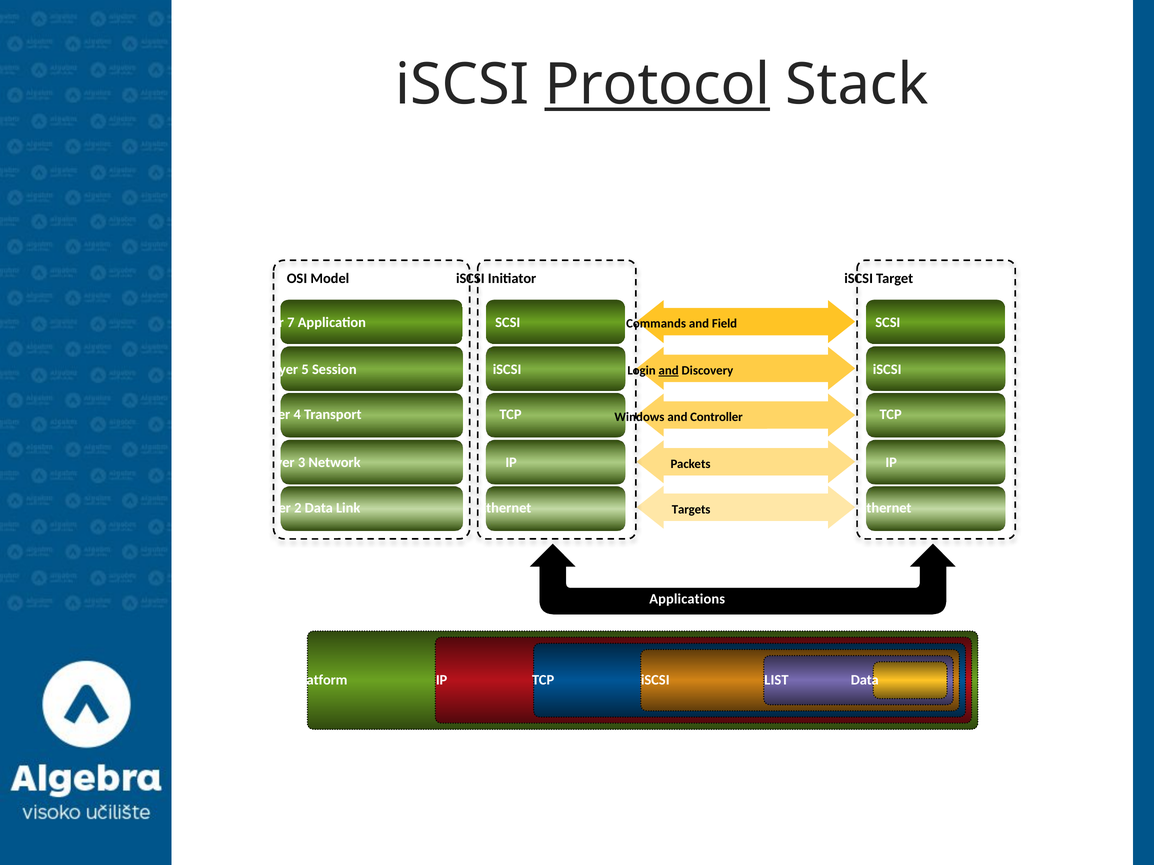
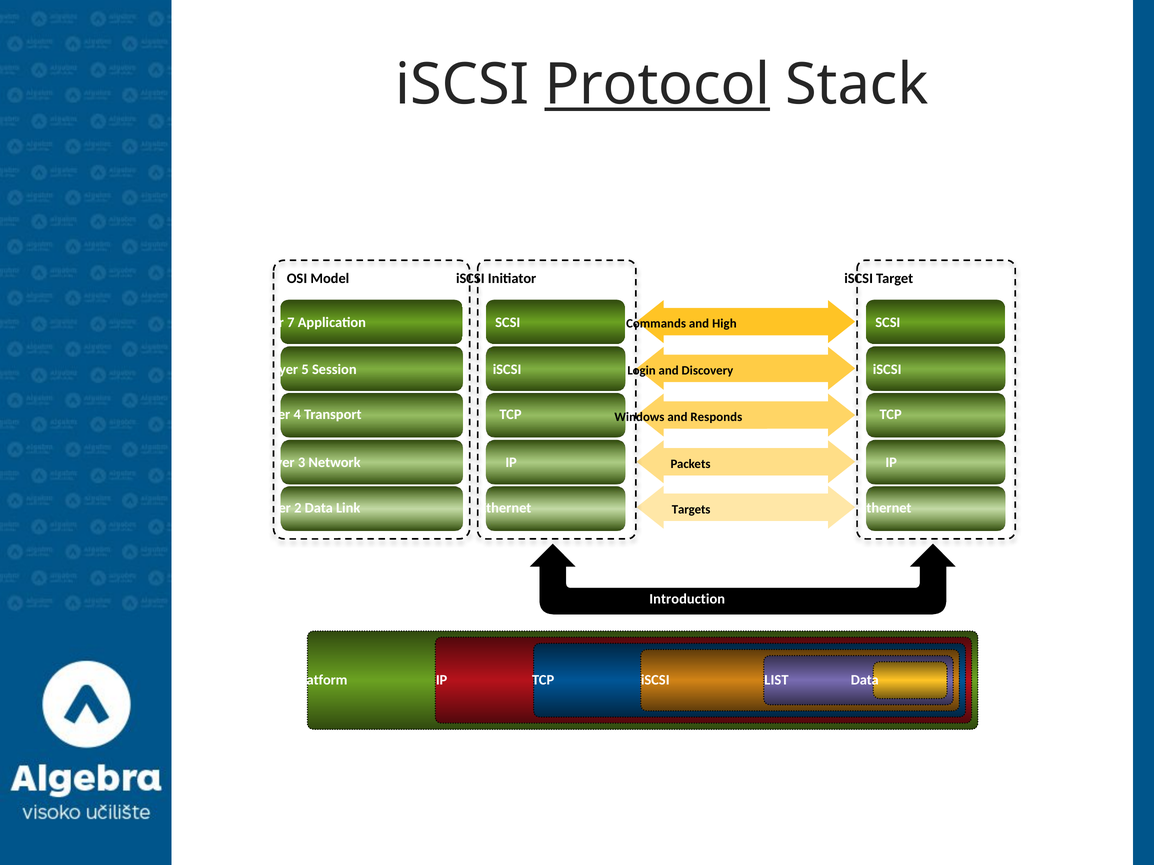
Field: Field -> High (724, 324)
and underline: present -> none (669, 371)
Controller: Controller -> Responds (716, 417)
Applications: Applications -> Introduction (687, 599)
